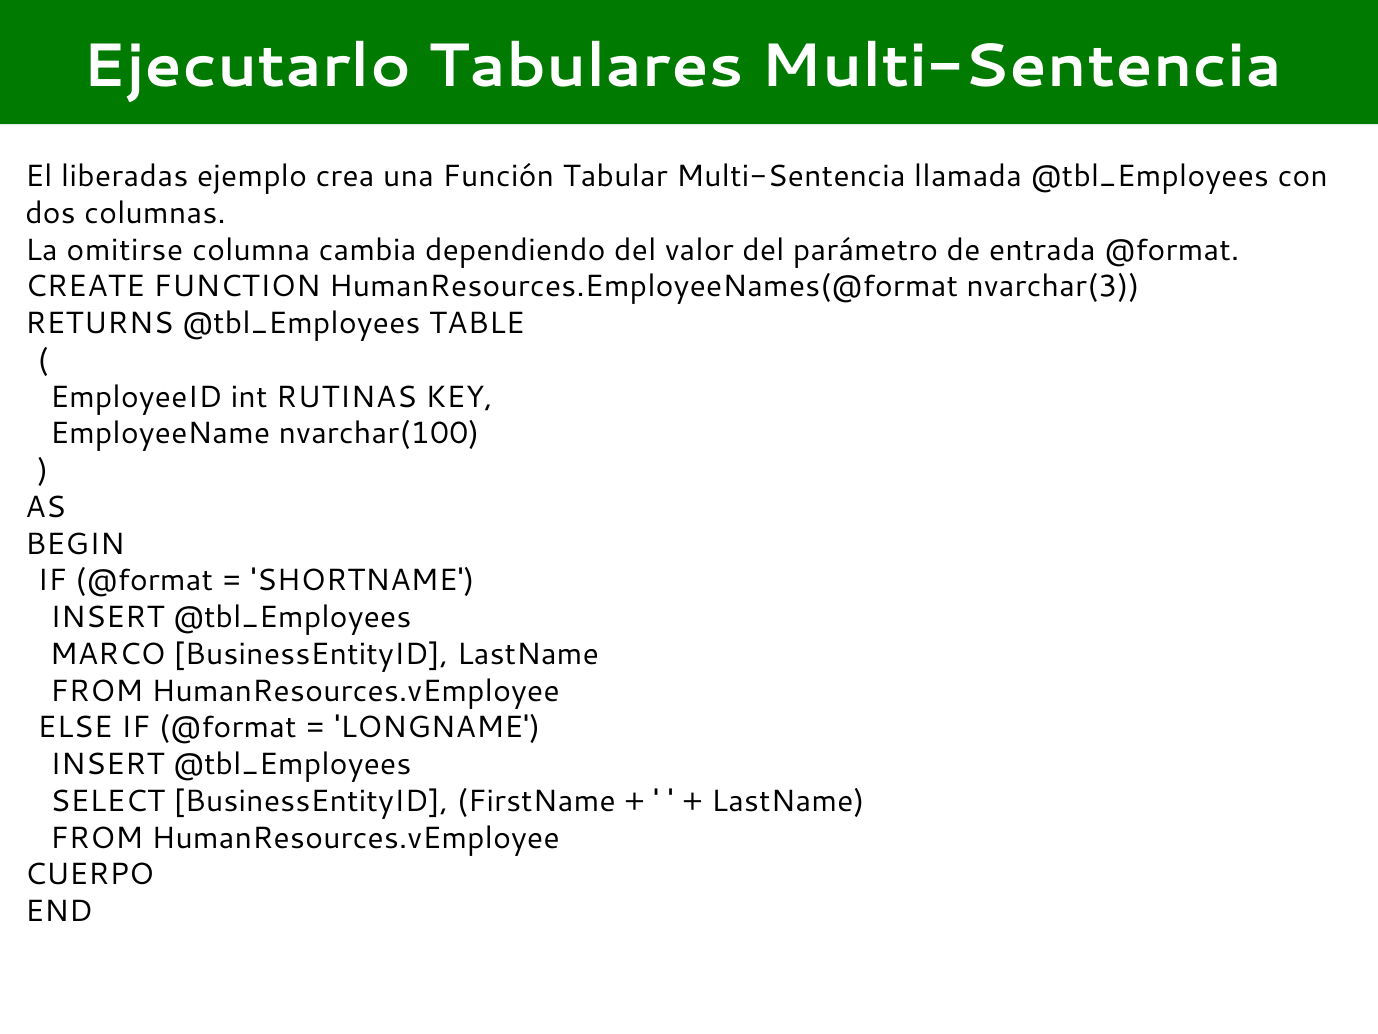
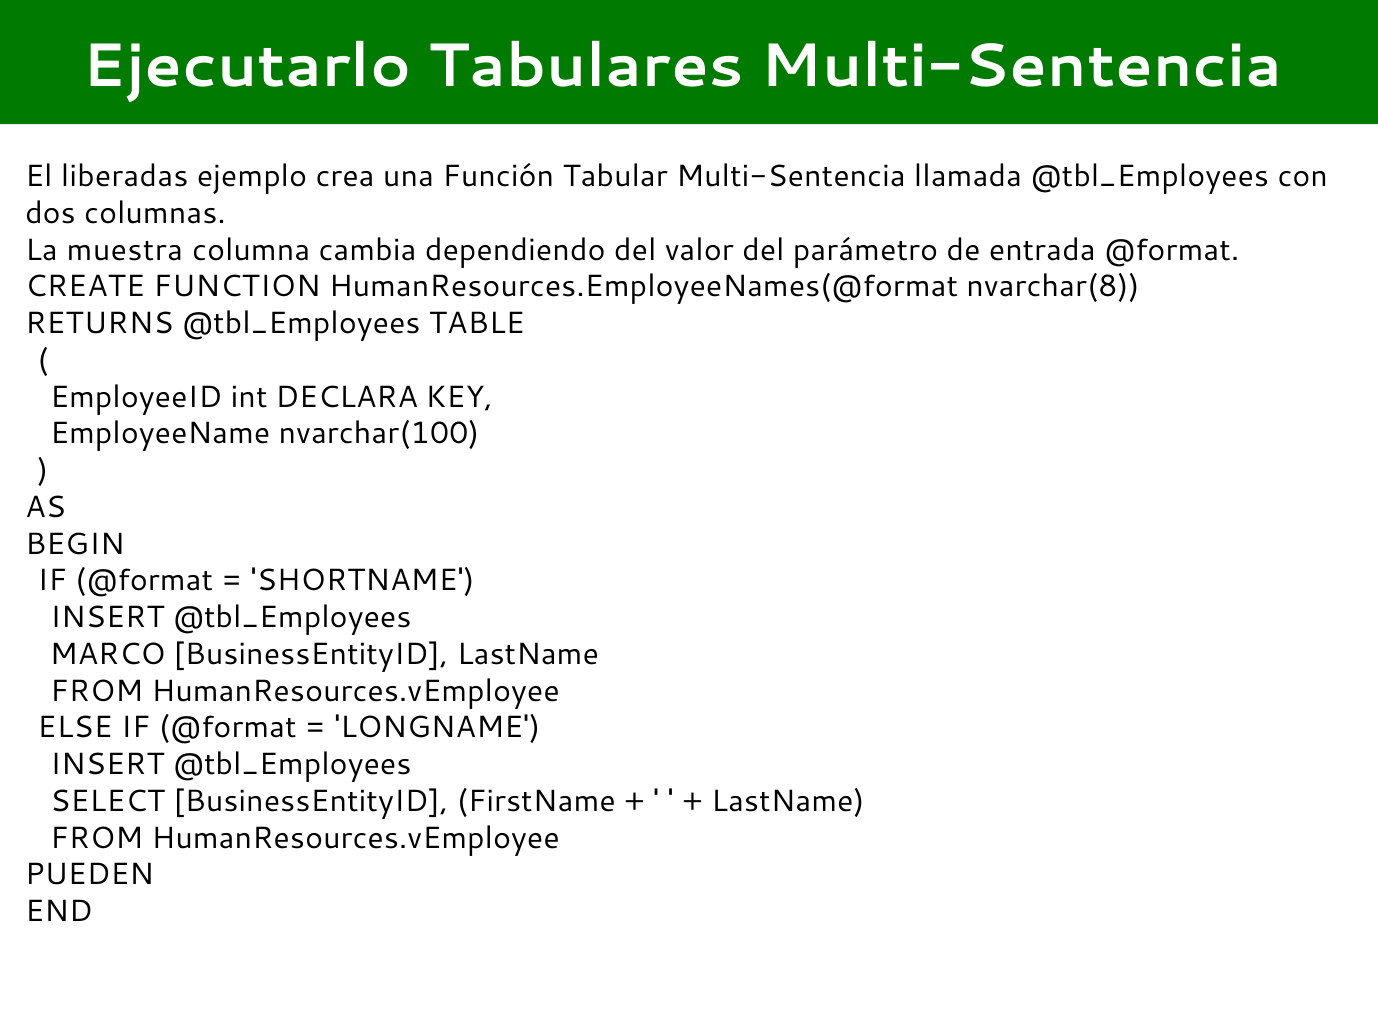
omitirse: omitirse -> muestra (125, 250)
nvarchar(3: nvarchar(3 -> nvarchar(8 (1053, 287)
RUTINAS: RUTINAS -> DECLARA (347, 397)
CUERPO: CUERPO -> PUEDEN (89, 874)
